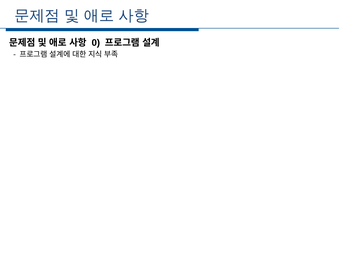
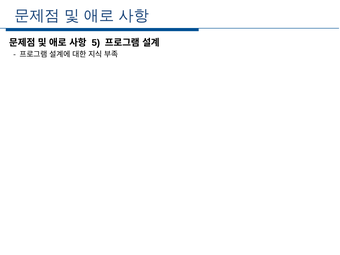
0: 0 -> 5 (96, 43)
